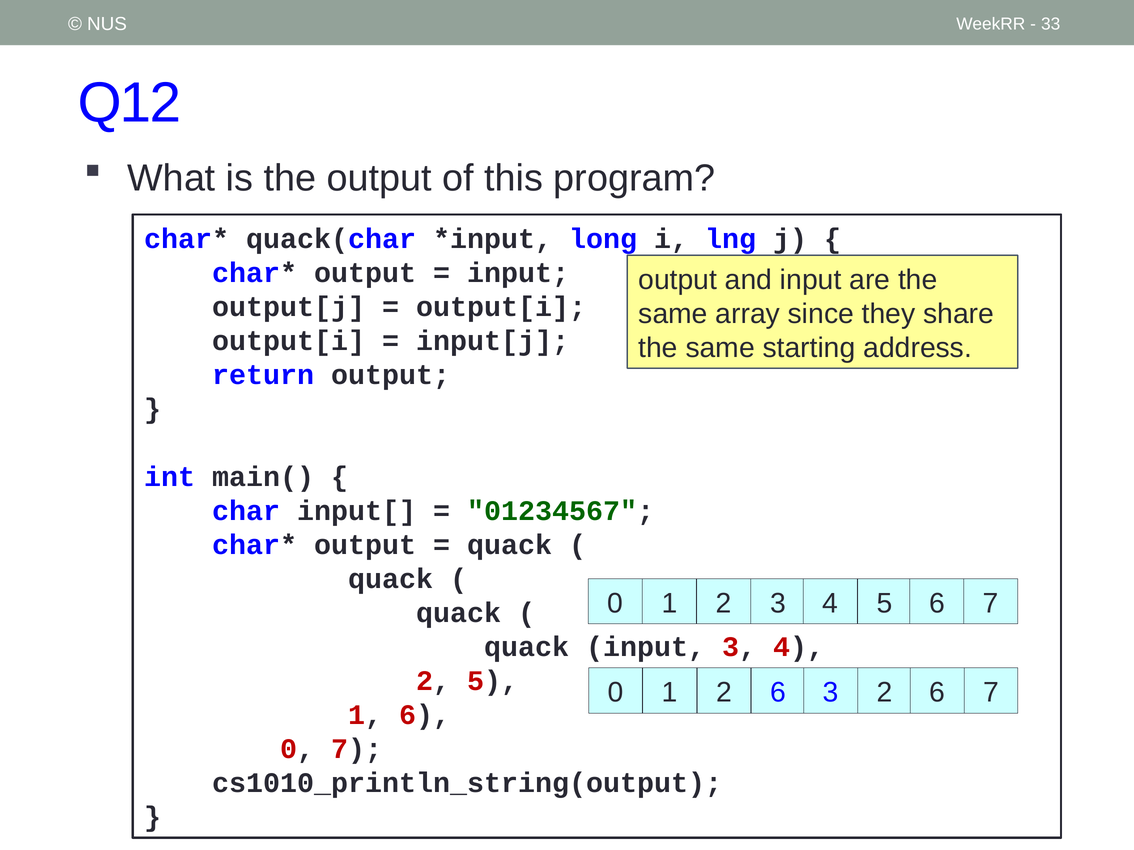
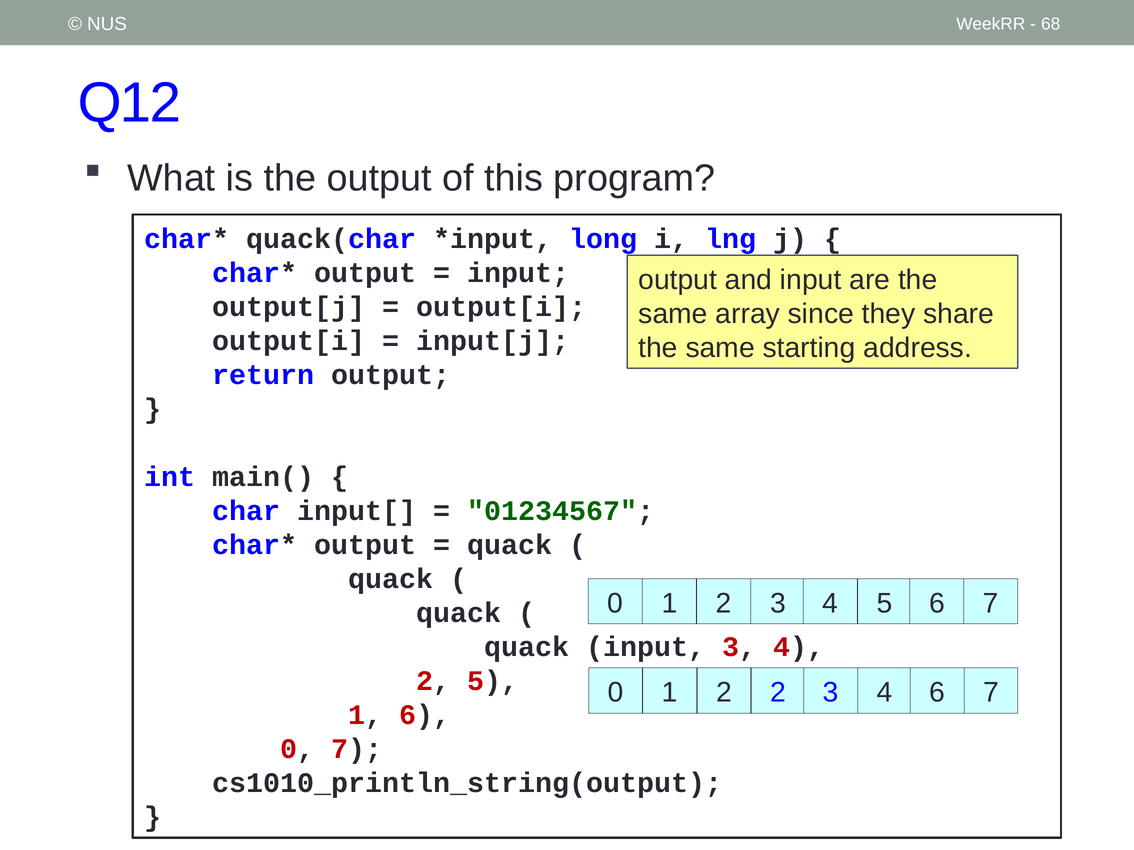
33: 33 -> 68 (1051, 24)
1 2 6: 6 -> 2 (778, 693)
2: 2 -> 4 (885, 693)
